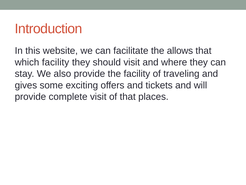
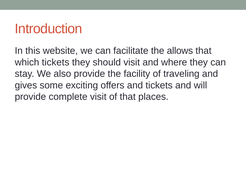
which facility: facility -> tickets (56, 62)
